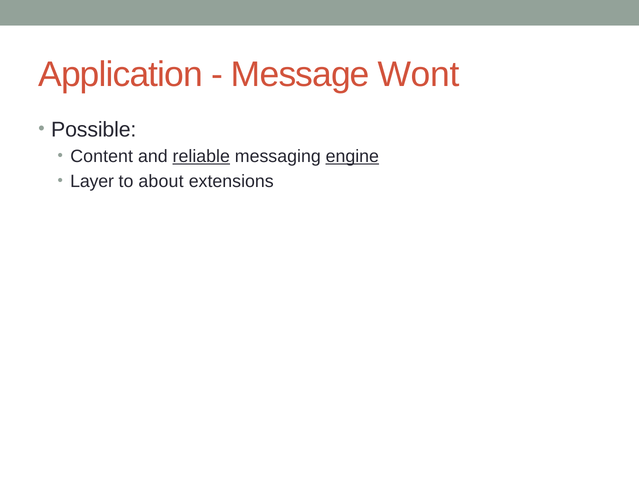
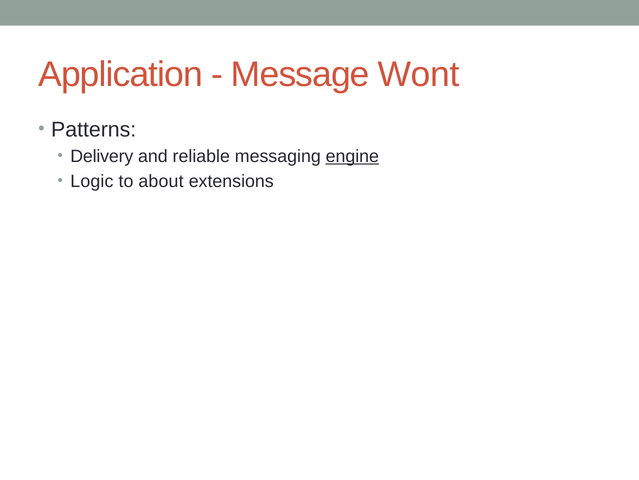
Possible: Possible -> Patterns (94, 129)
Content: Content -> Delivery (102, 156)
reliable underline: present -> none (201, 156)
Layer: Layer -> Logic (92, 181)
